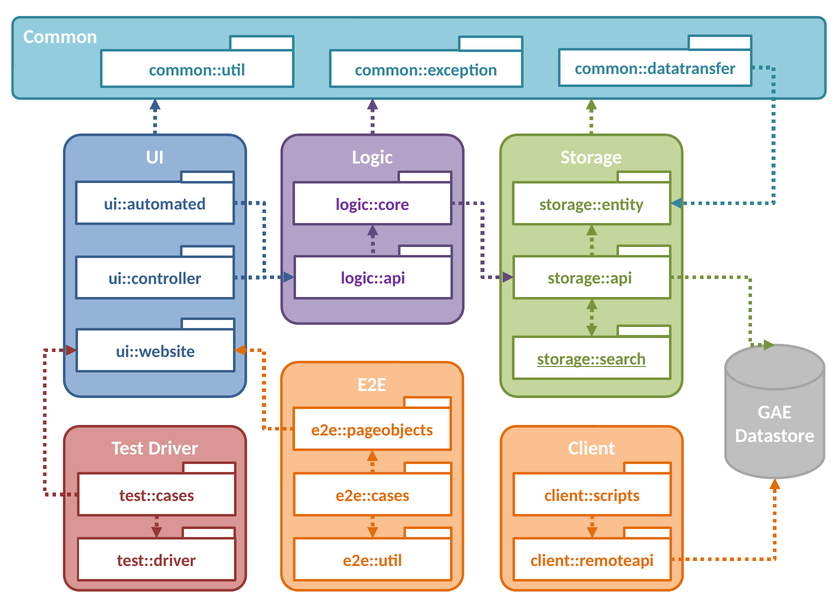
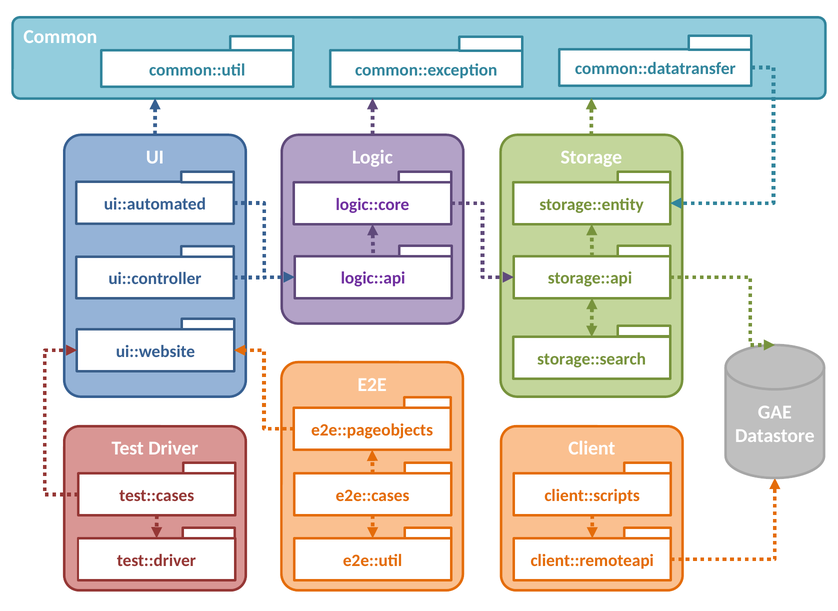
storage::search underline: present -> none (592, 359)
